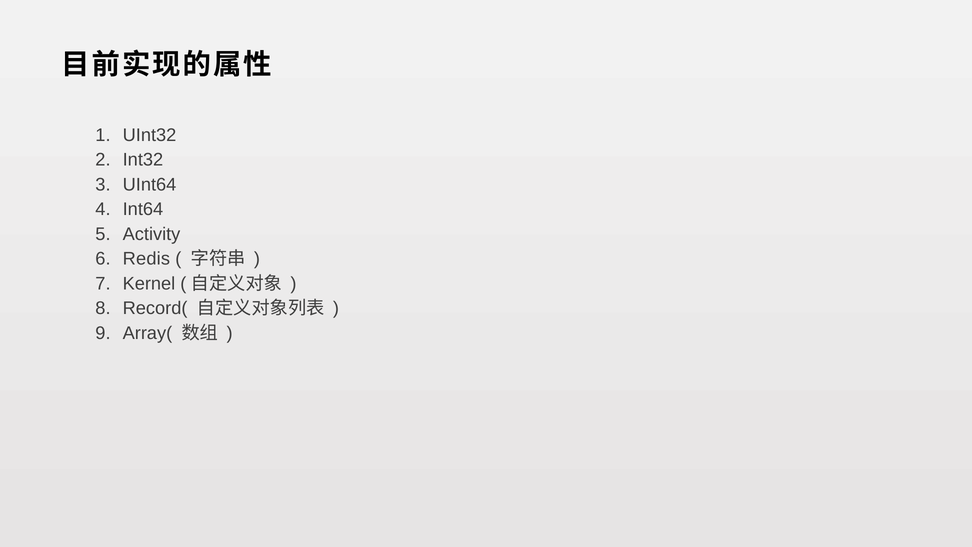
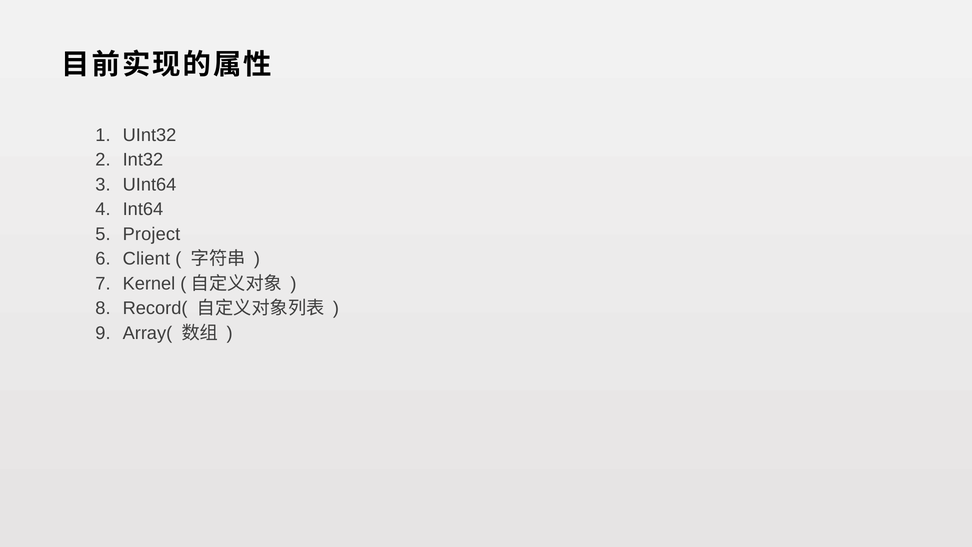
Activity: Activity -> Project (151, 234)
Redis: Redis -> Client (146, 259)
